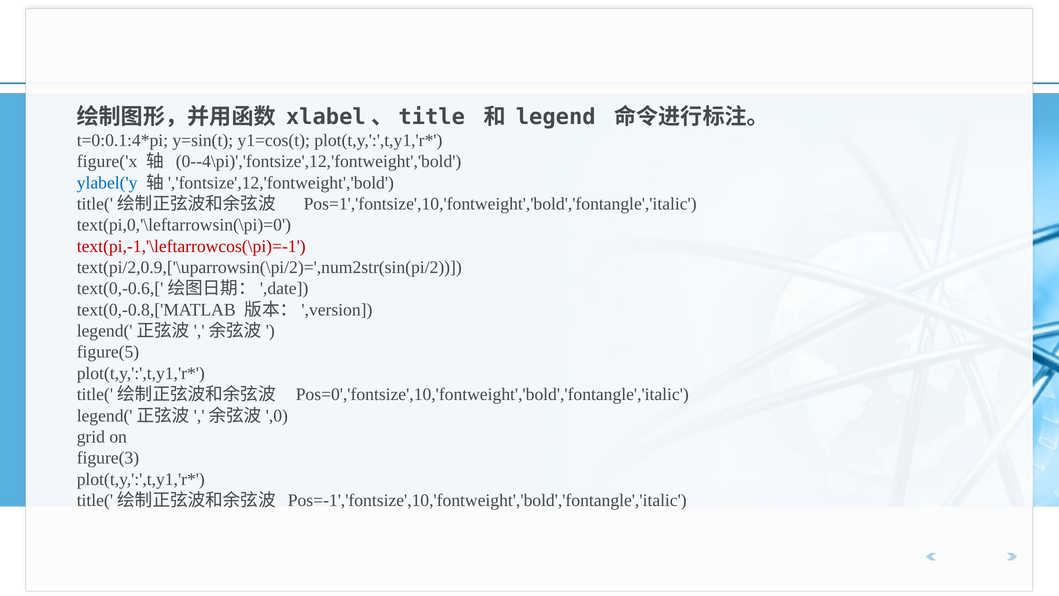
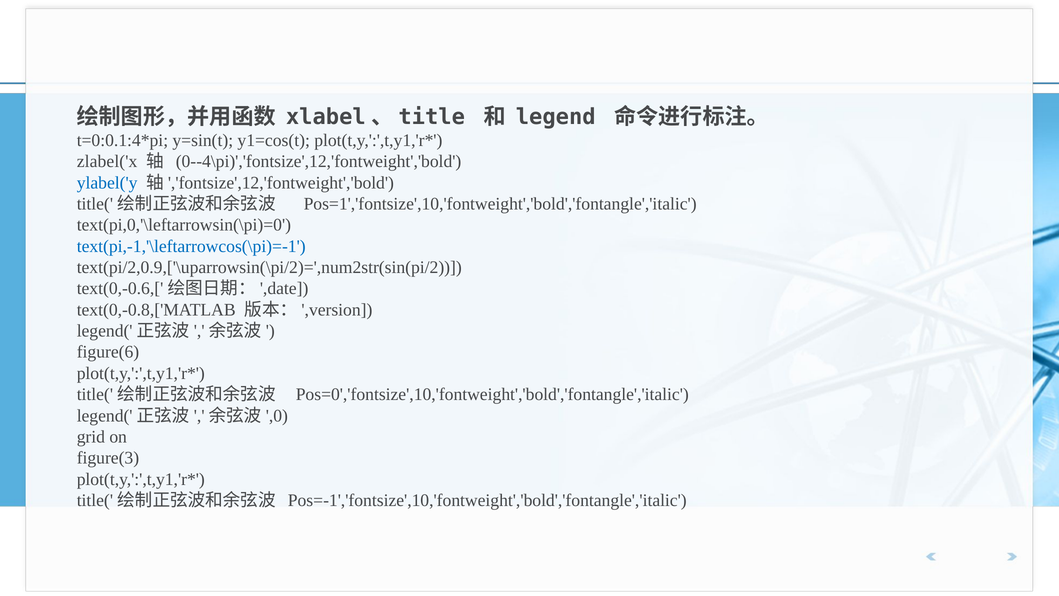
figure('x: figure('x -> zlabel('x (107, 161)
text(pi,-1,'\leftarrowcos(\pi)=-1 colour: red -> blue (191, 246)
figure(5: figure(5 -> figure(6 (108, 352)
